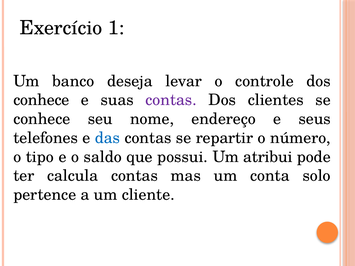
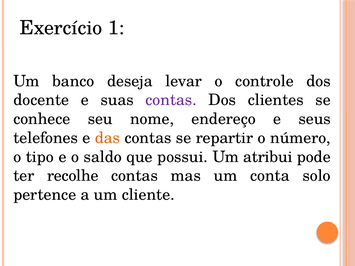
conhece: conhece -> docente (41, 100)
das colour: blue -> orange (107, 138)
calcula: calcula -> recolhe (73, 176)
